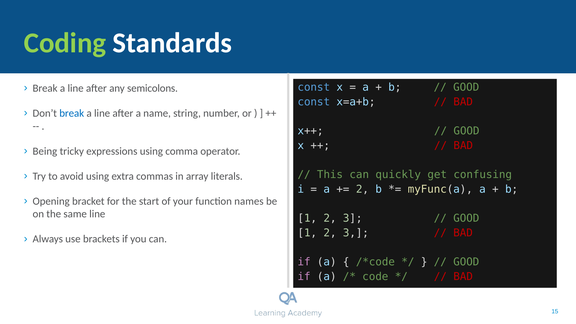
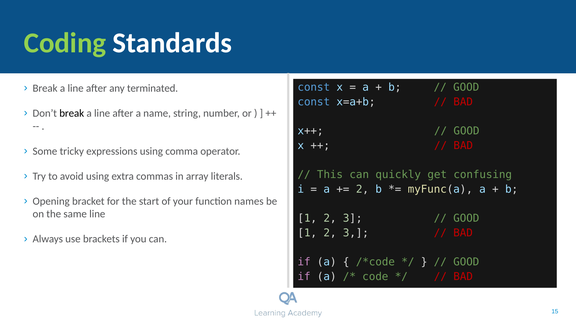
semicolons: semicolons -> terminated (152, 88)
break colour: blue -> black (72, 113)
Being: Being -> Some (45, 151)
